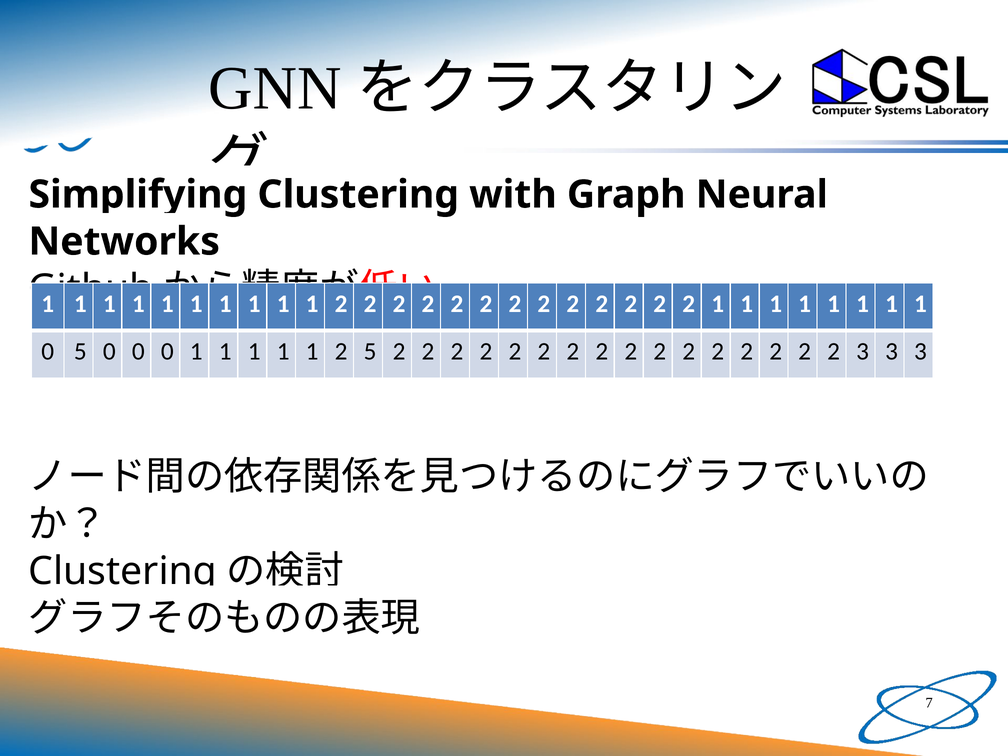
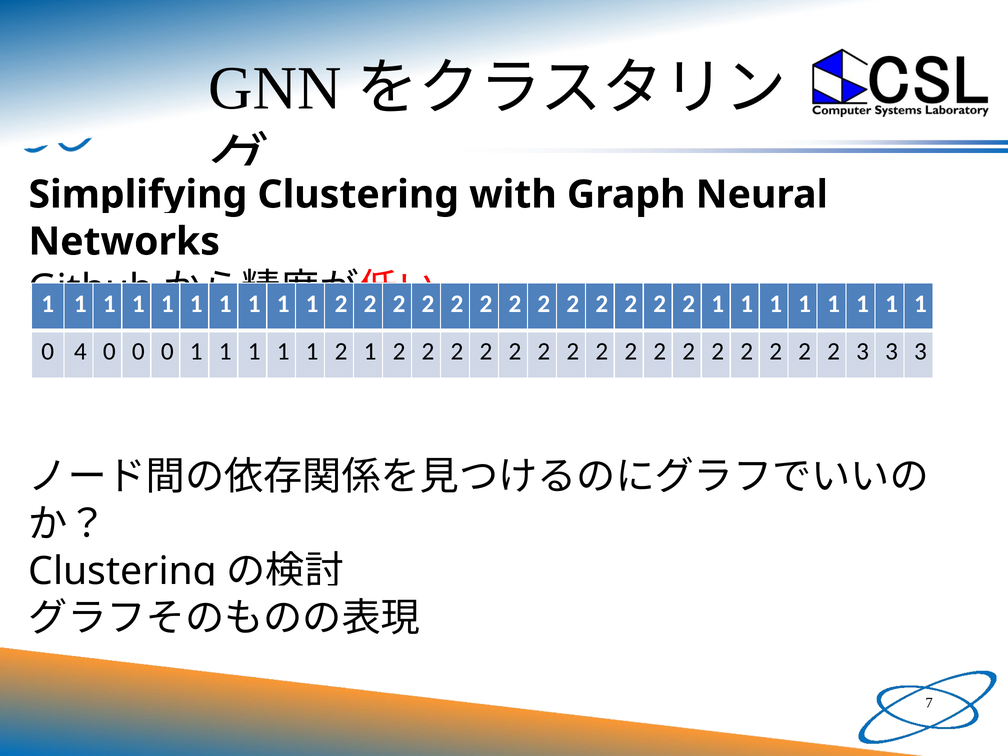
0 5: 5 -> 4 (80, 351)
1 2 5: 5 -> 1 (370, 351)
